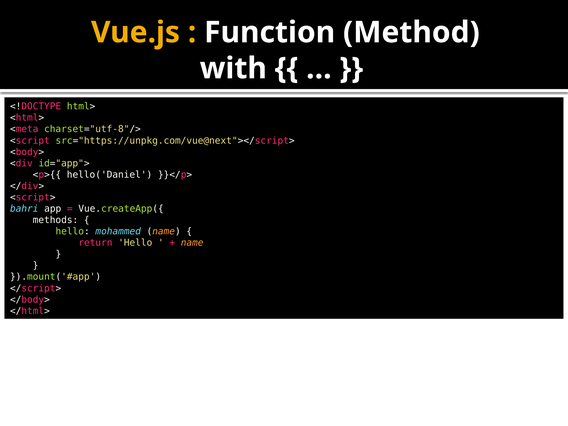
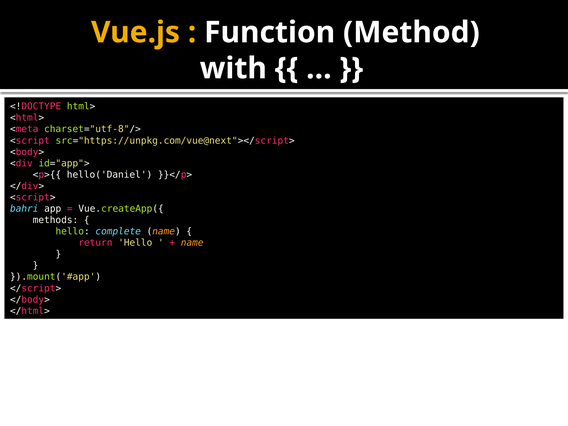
mohammed: mohammed -> complete (118, 231)
